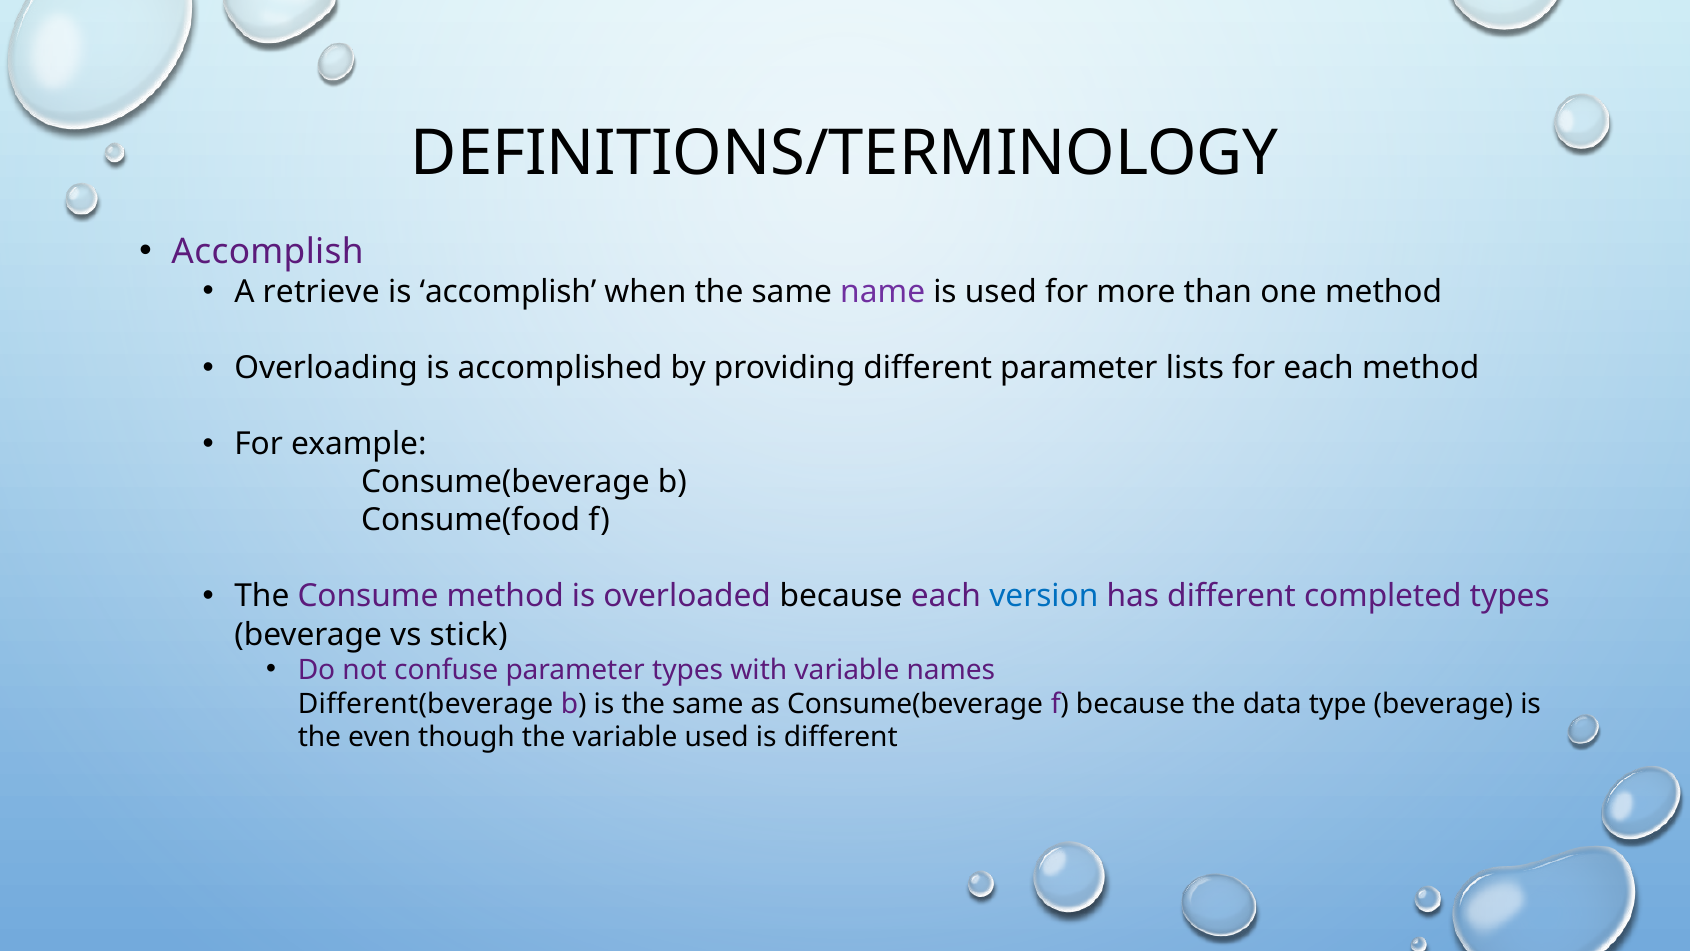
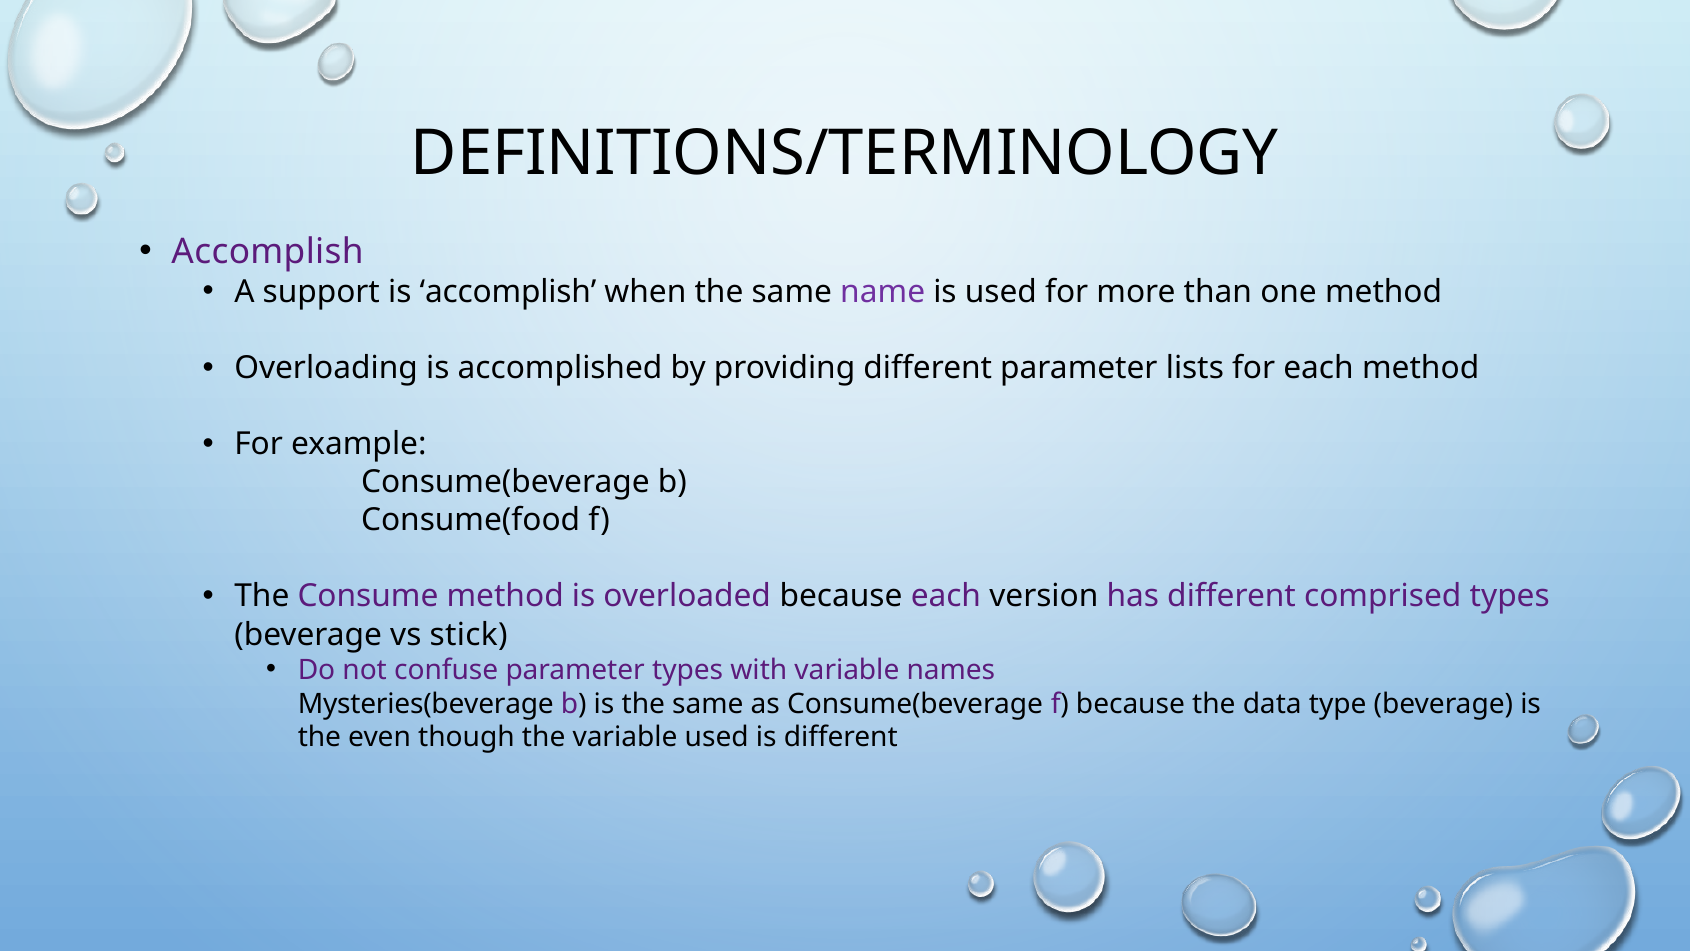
retrieve: retrieve -> support (321, 292)
version colour: blue -> black (1044, 596)
completed: completed -> comprised (1383, 596)
Different(beverage: Different(beverage -> Mysteries(beverage (426, 704)
